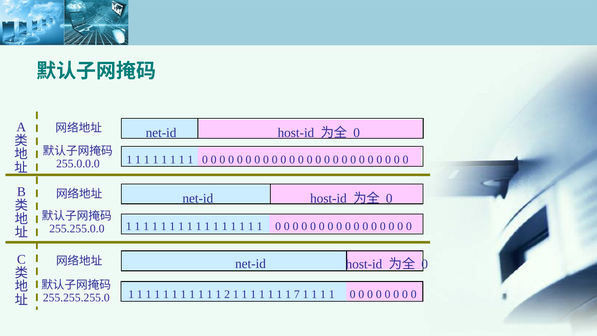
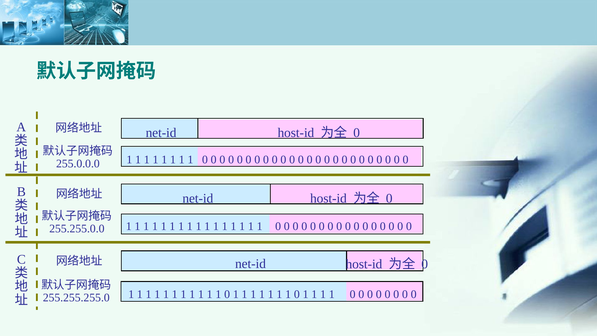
2: 2 -> 0 (227, 294)
7: 7 -> 0 (297, 294)
